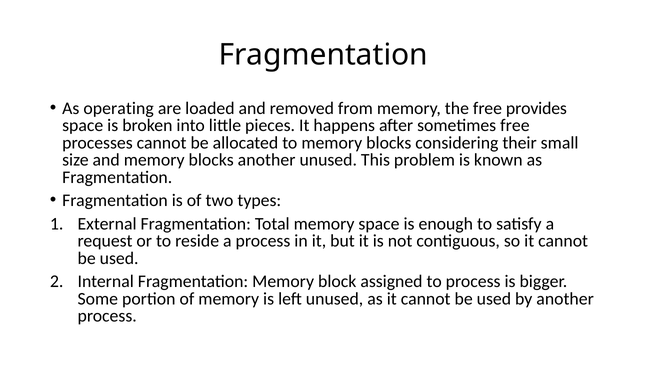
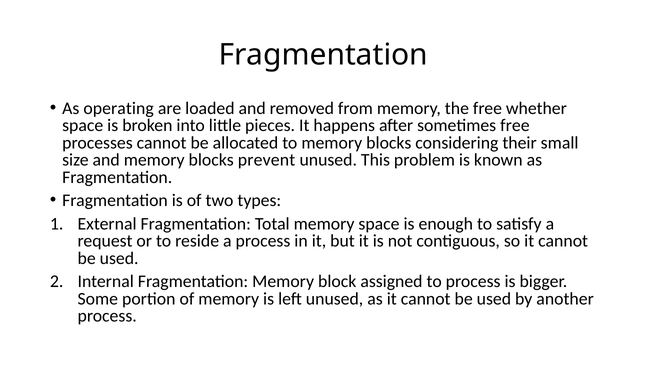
provides: provides -> whether (536, 108)
blocks another: another -> prevent (267, 160)
